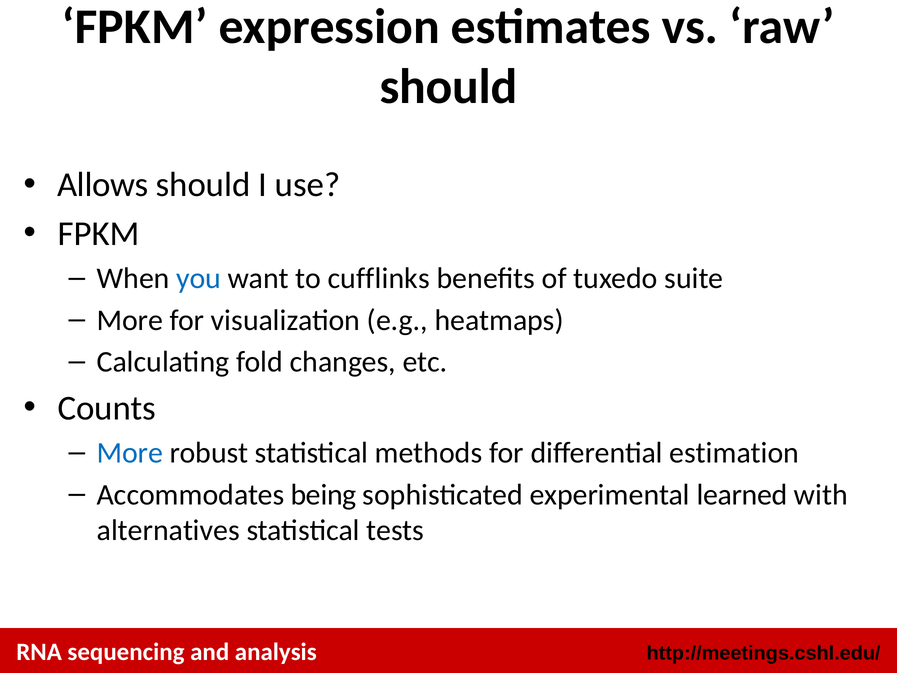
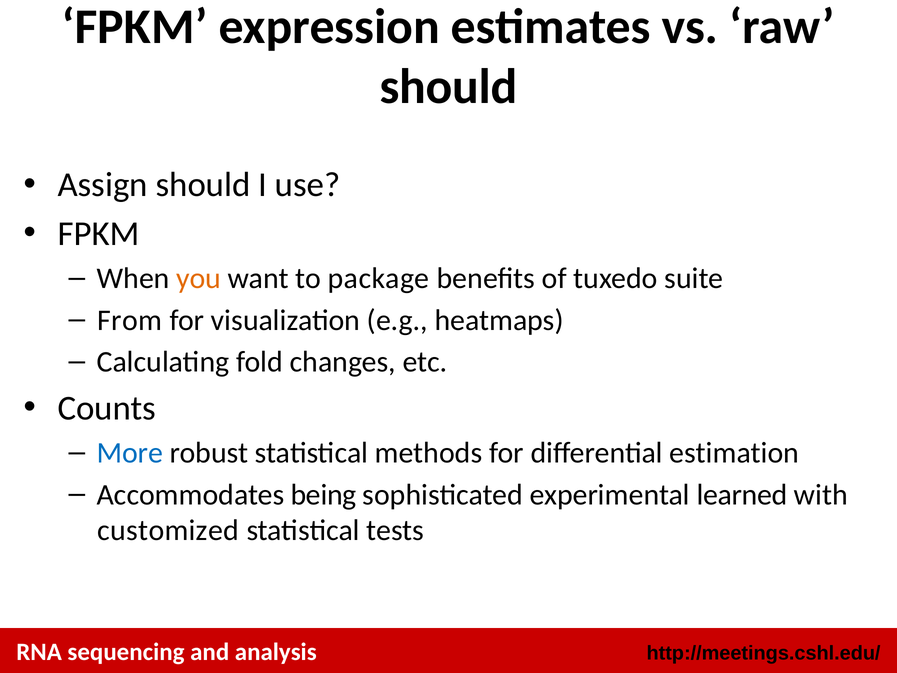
Allows: Allows -> Assign (103, 185)
you colour: blue -> orange (199, 278)
cufflinks: cufflinks -> package (379, 278)
More: More -> From (130, 320)
alternatives: alternatives -> customized (168, 530)
